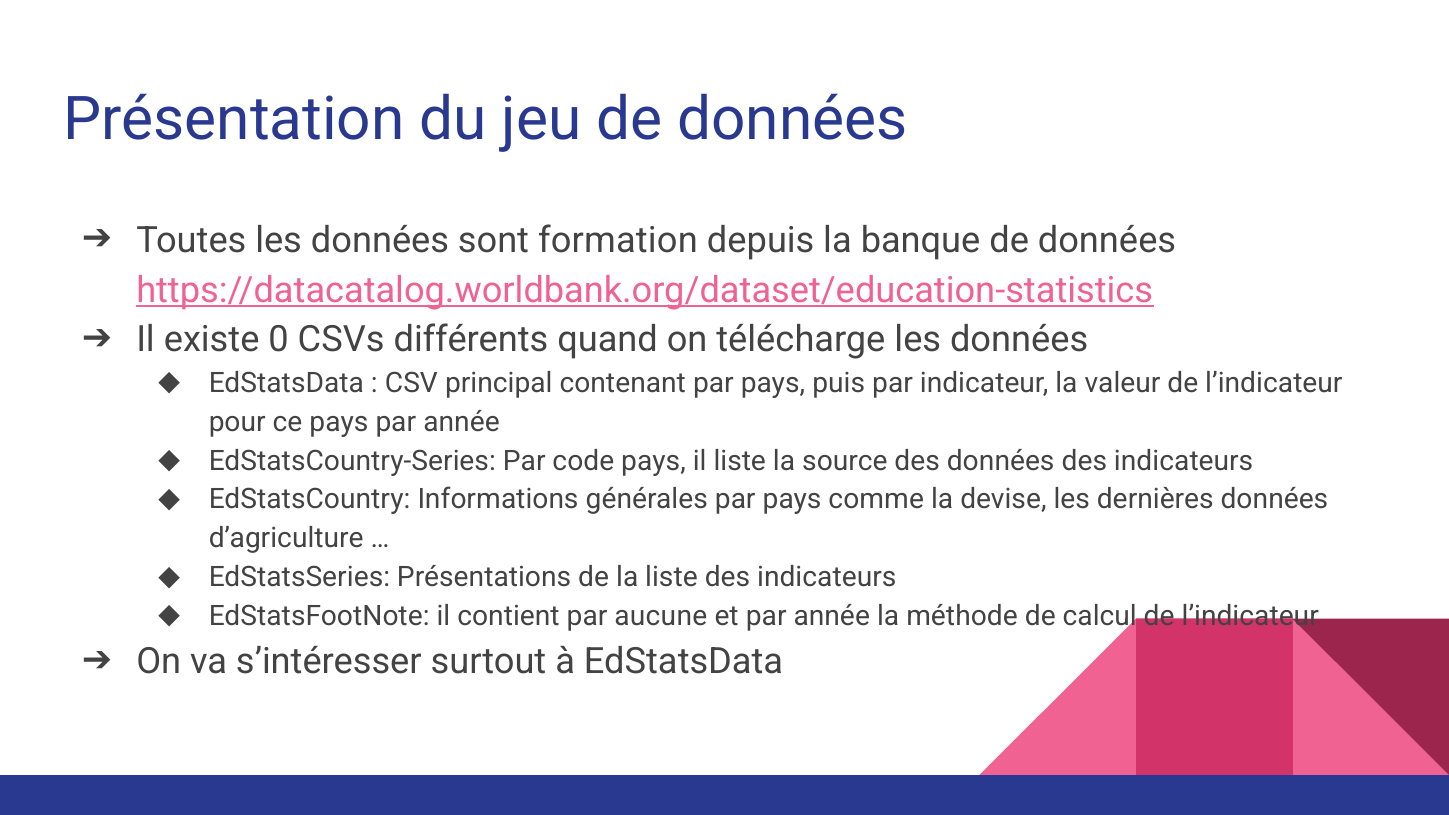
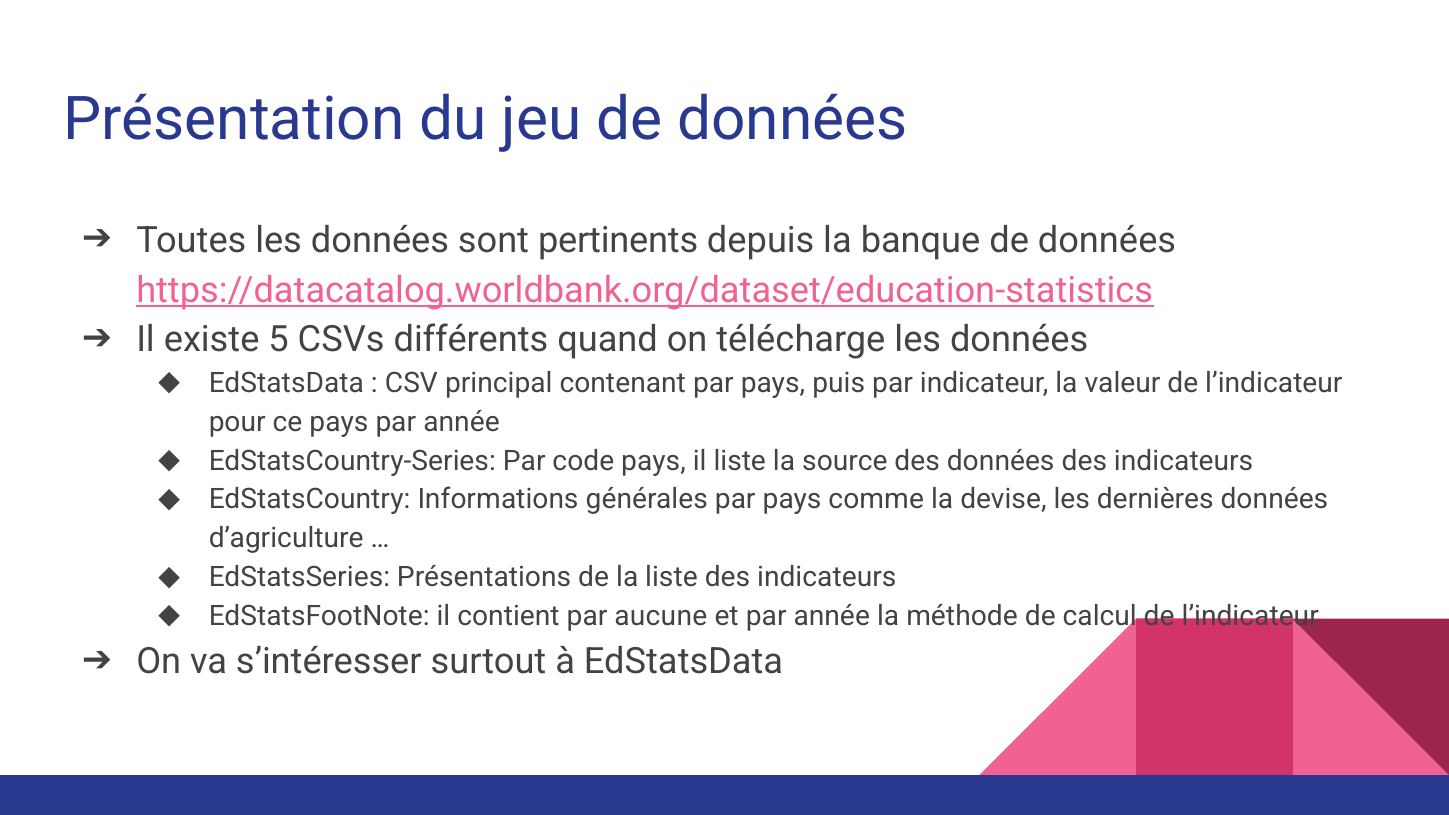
formation: formation -> pertinents (618, 240)
0: 0 -> 5 (279, 340)
